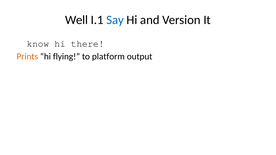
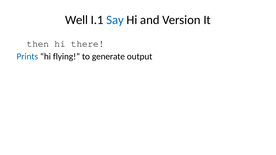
know: know -> then (38, 44)
Prints colour: orange -> blue (27, 57)
platform: platform -> generate (108, 57)
